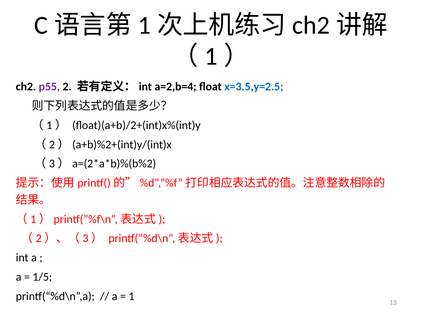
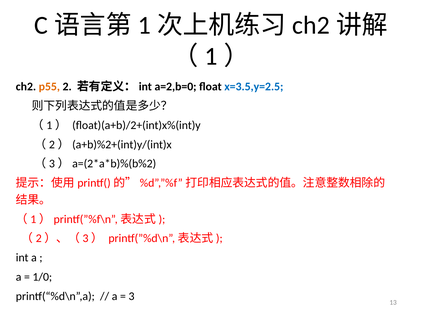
p55 colour: purple -> orange (49, 87)
a=2,b=4: a=2,b=4 -> a=2,b=0 (175, 87)
1/5: 1/5 -> 1/0 (42, 277)
1: 1 -> 3 (132, 296)
